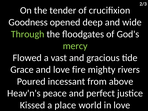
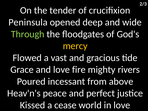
Goodness: Goodness -> Peninsula (28, 22)
mercy colour: light green -> yellow (75, 46)
place: place -> cease (65, 105)
